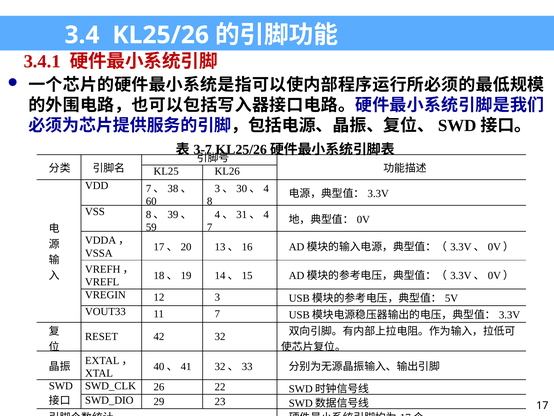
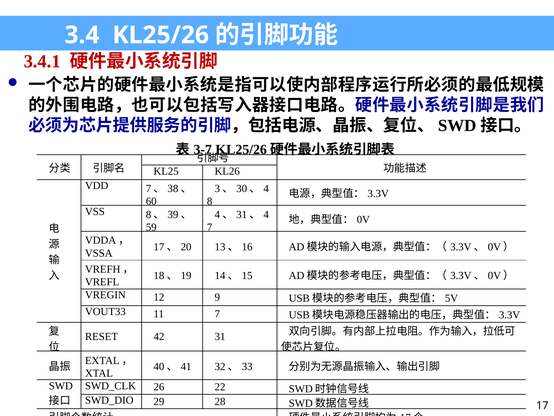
3: 3 -> 9 (217, 297)
32: 32 -> 31 (220, 336)
23: 23 -> 28 (220, 401)
